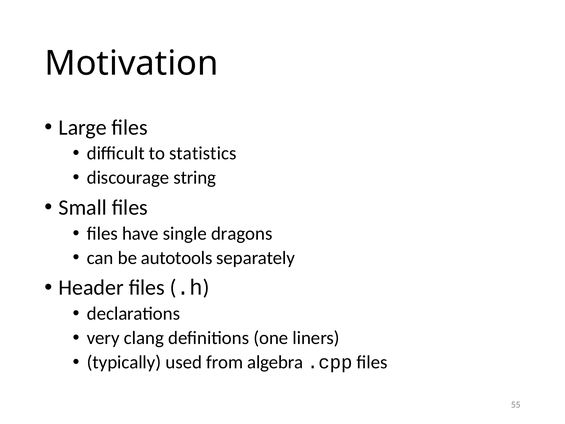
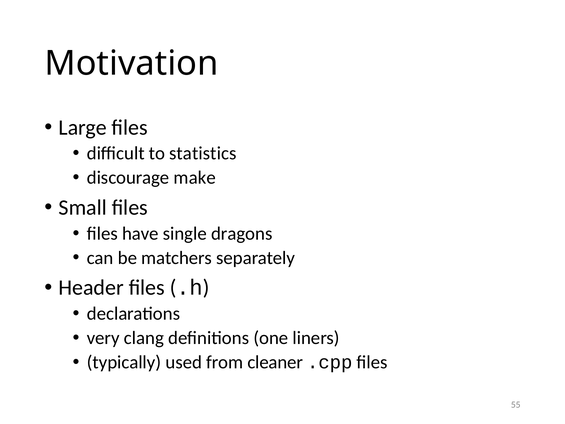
string: string -> make (195, 178)
autotools: autotools -> matchers (177, 258)
algebra: algebra -> cleaner (275, 362)
